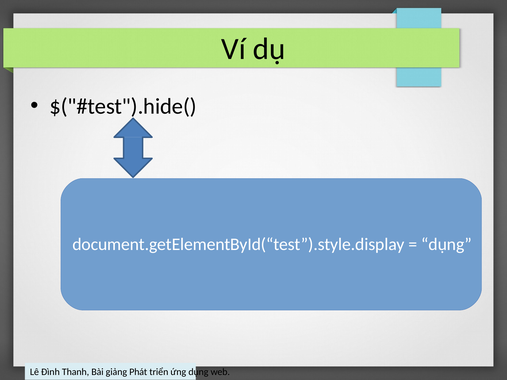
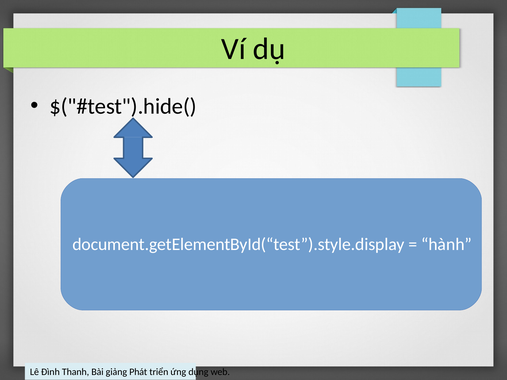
dụng: dụng -> hành (447, 245)
